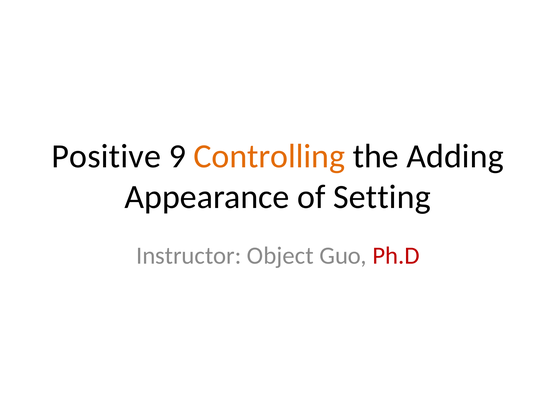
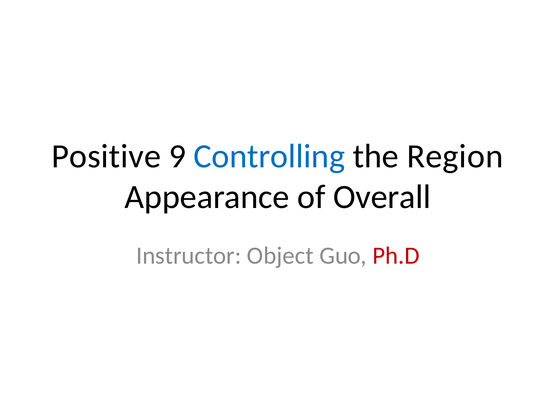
Controlling colour: orange -> blue (269, 156)
Adding: Adding -> Region (455, 156)
Setting: Setting -> Overall (382, 197)
